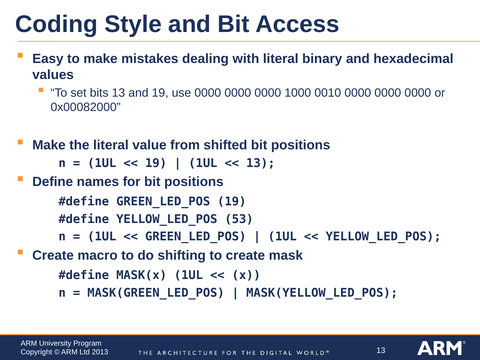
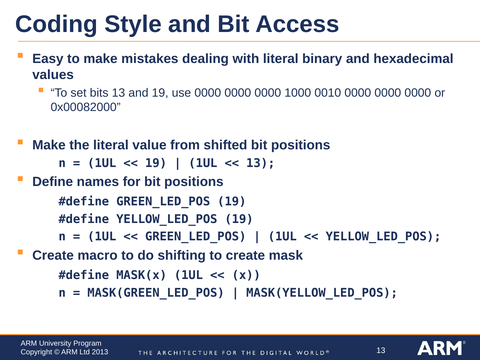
YELLOW_LED_POS 53: 53 -> 19 (239, 219)
